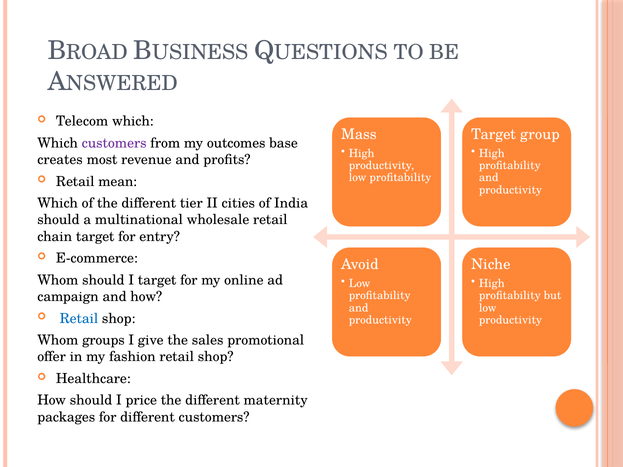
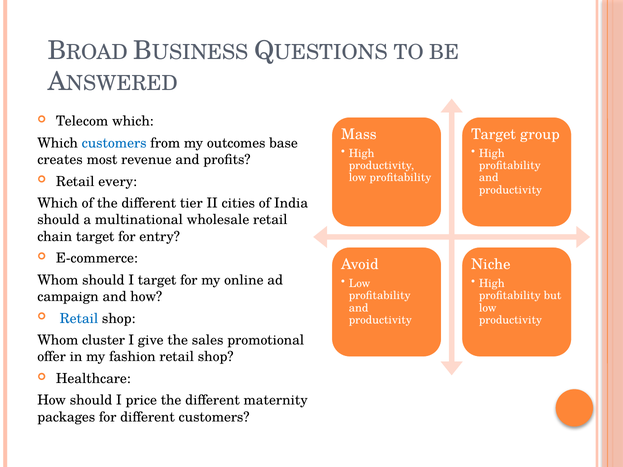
customers colour: purple -> blue (114, 143)
mean: mean -> every (118, 182)
groups: groups -> cluster (103, 340)
